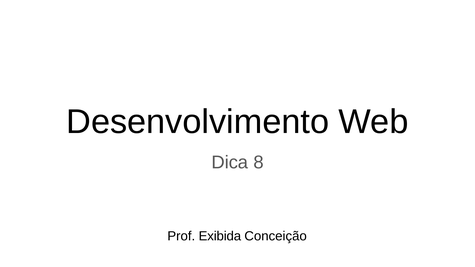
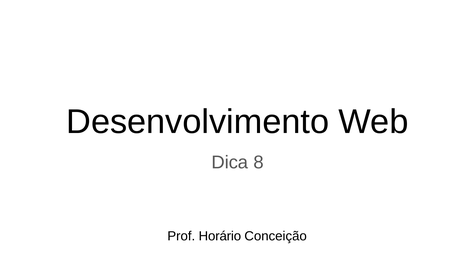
Exibida: Exibida -> Horário (220, 236)
